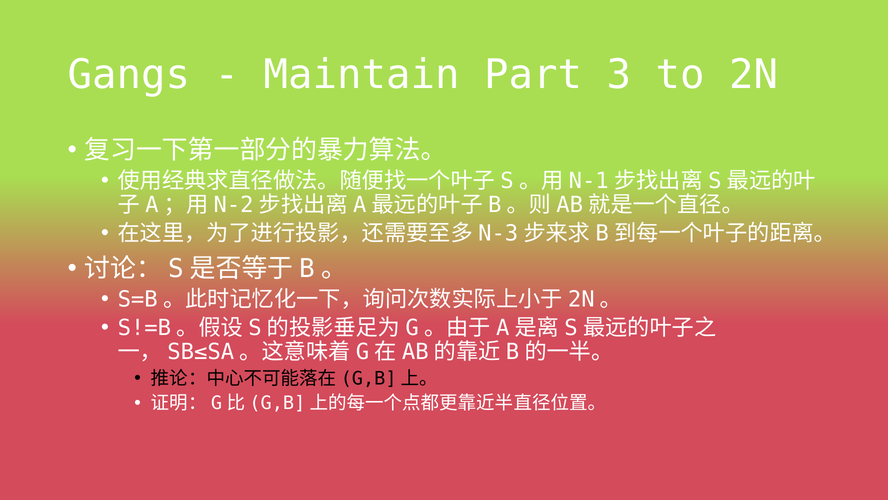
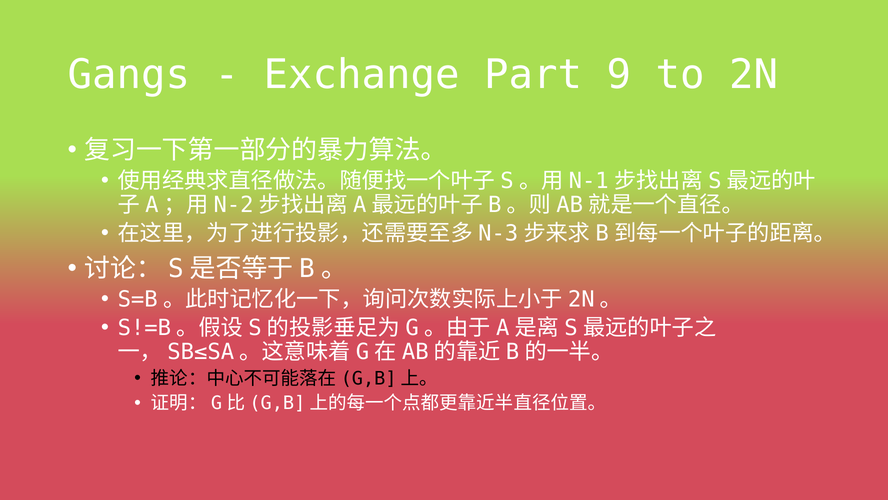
Maintain: Maintain -> Exchange (362, 75)
3: 3 -> 9 (619, 75)
